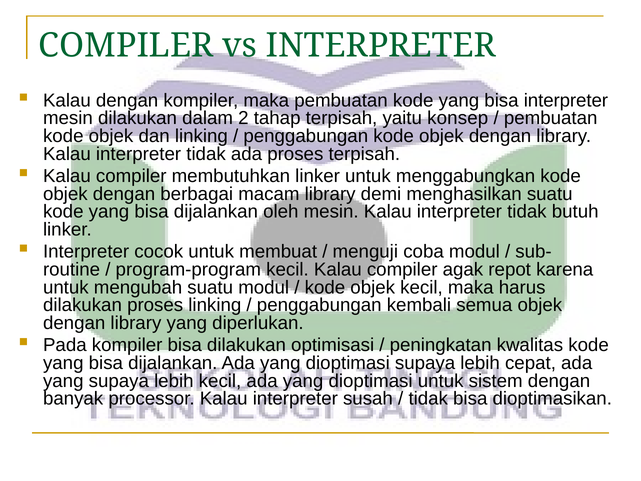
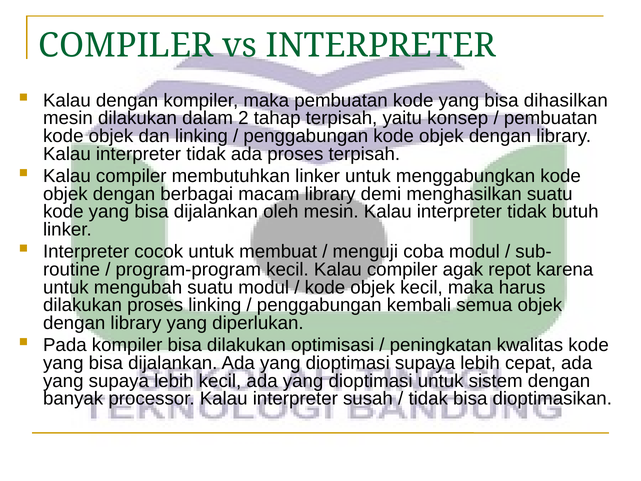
bisa interpreter: interpreter -> dihasilkan (566, 100)
